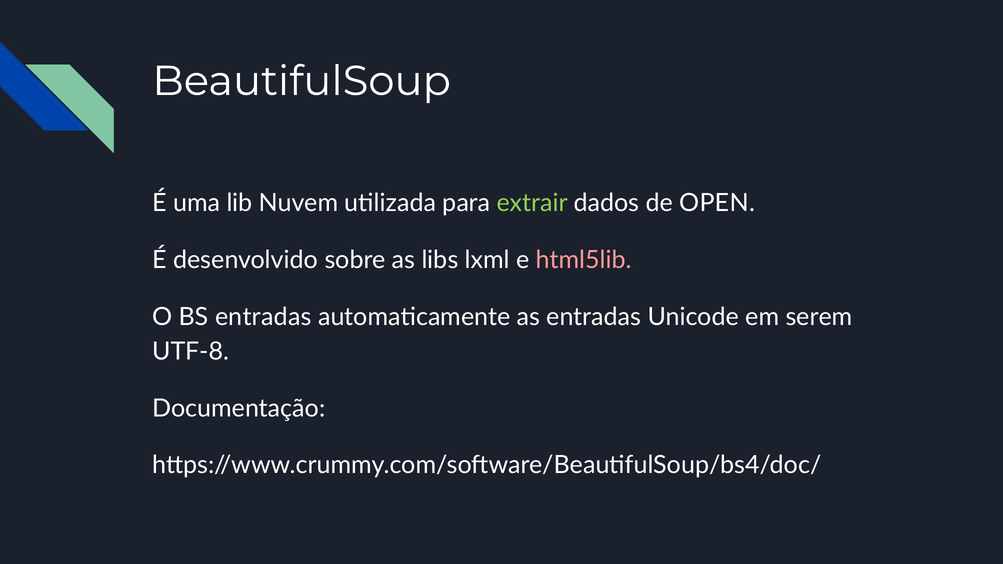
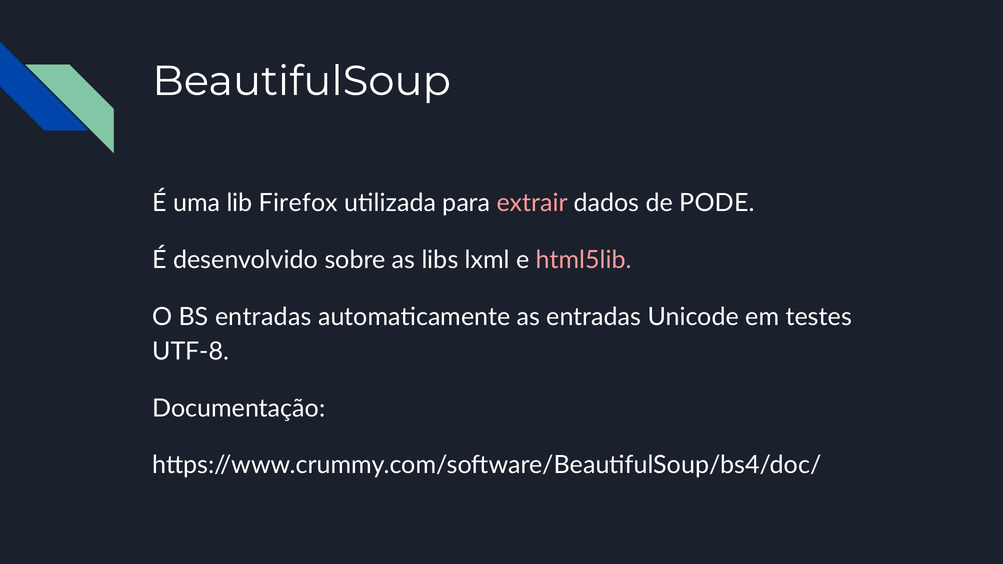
Nuvem: Nuvem -> Firefox (298, 203)
extrair colour: light green -> pink (532, 203)
OPEN: OPEN -> PODE (717, 203)
serem: serem -> testes (819, 317)
